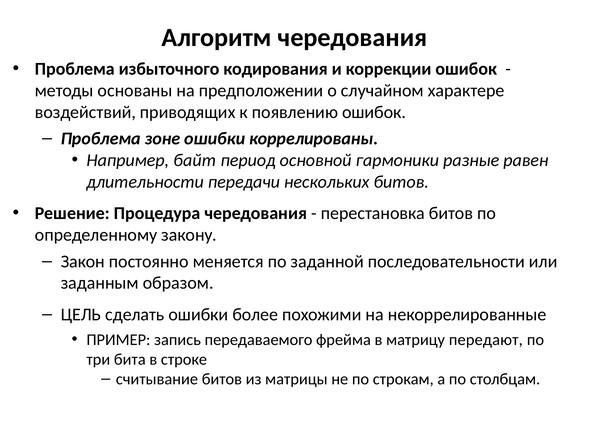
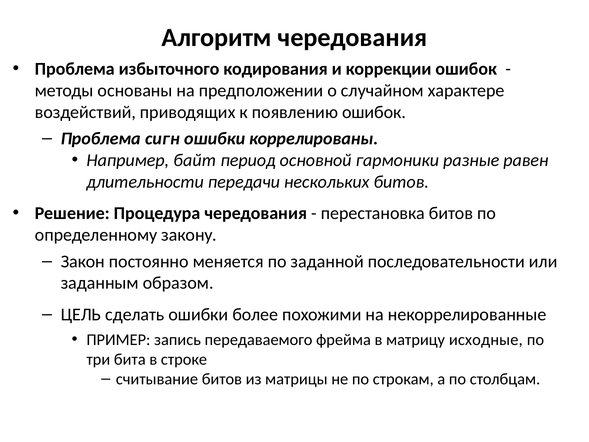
зоне: зоне -> сигн (162, 139)
передают: передают -> исходные (486, 340)
